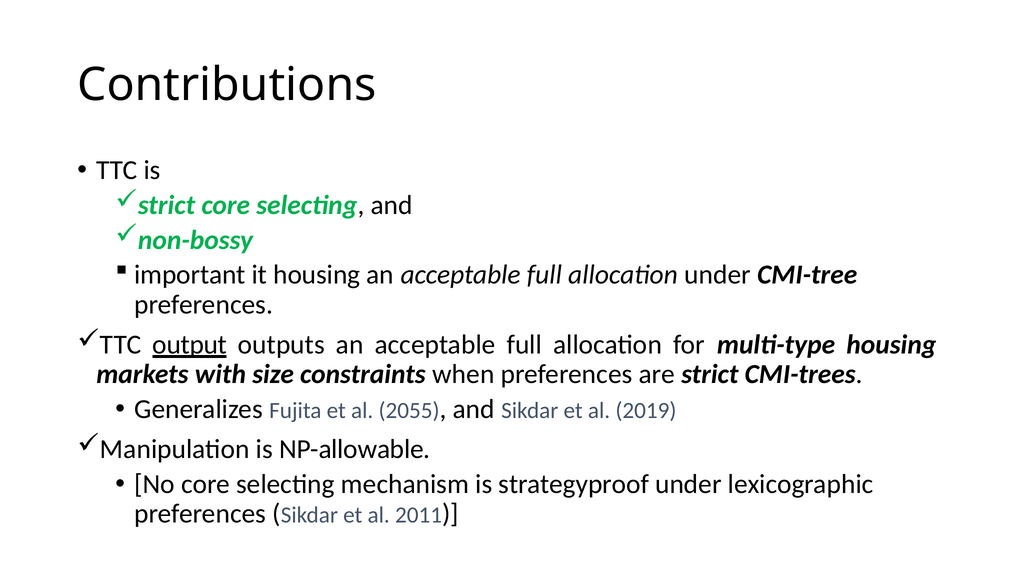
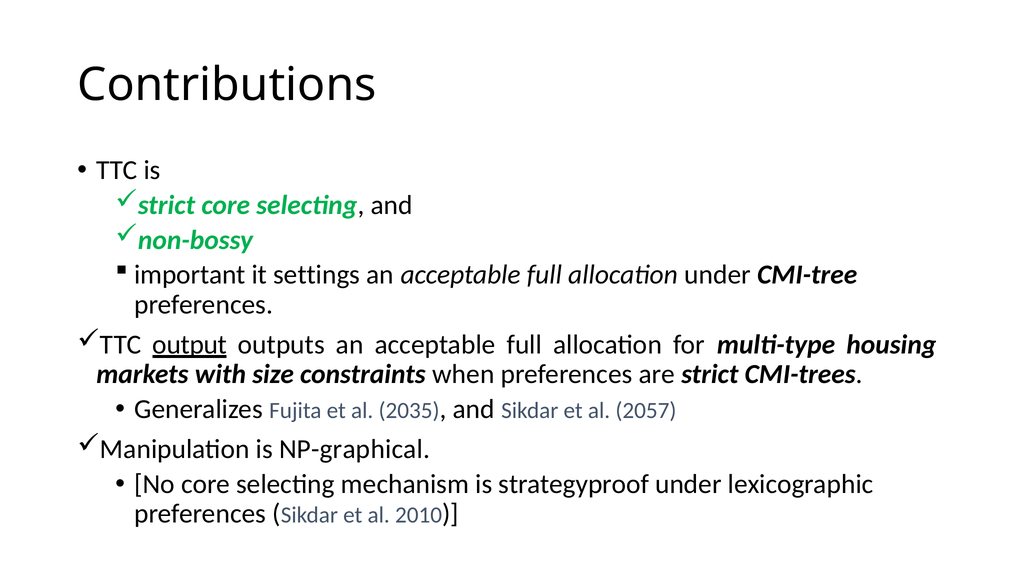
it housing: housing -> settings (317, 275)
2055: 2055 -> 2035 (409, 411)
2019: 2019 -> 2057 (646, 411)
NP-allowable: NP-allowable -> NP-graphical (355, 450)
2011: 2011 -> 2010 (419, 516)
